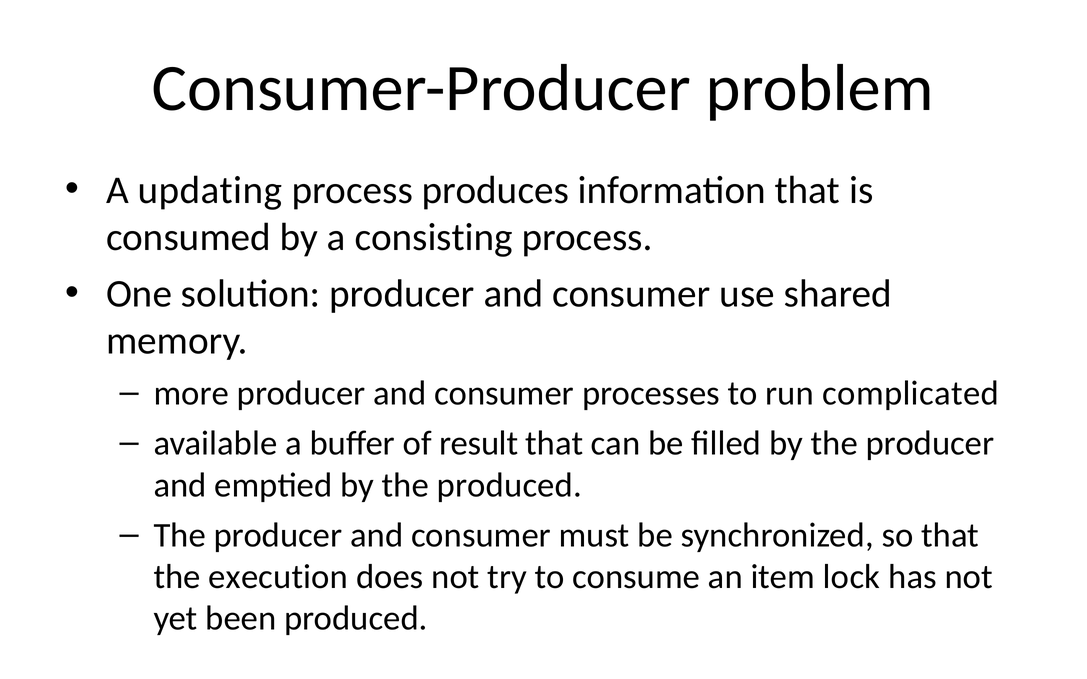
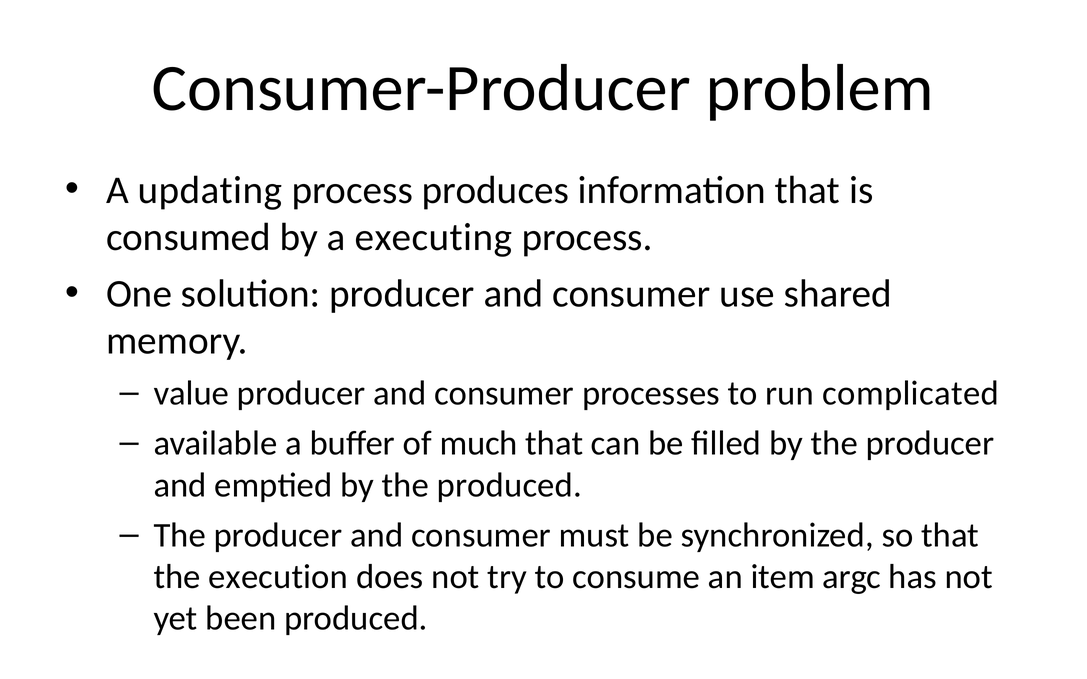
consisting: consisting -> executing (433, 237)
more: more -> value (191, 394)
result: result -> much (479, 444)
lock: lock -> argc (852, 577)
